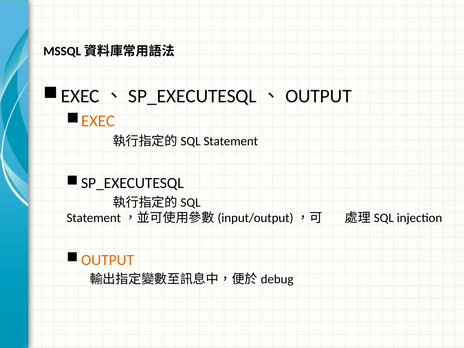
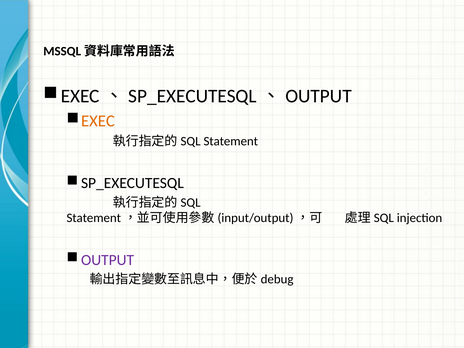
OUTPUT colour: orange -> purple (108, 260)
